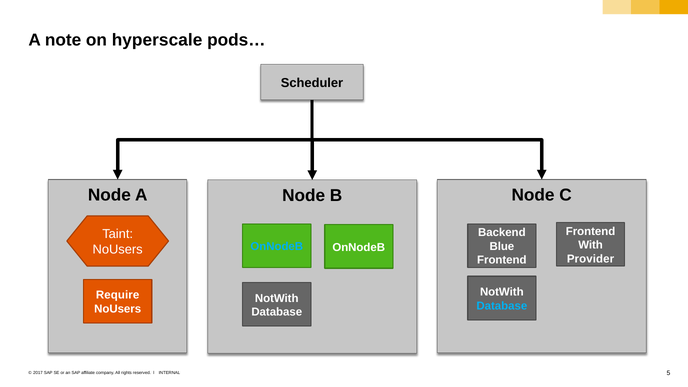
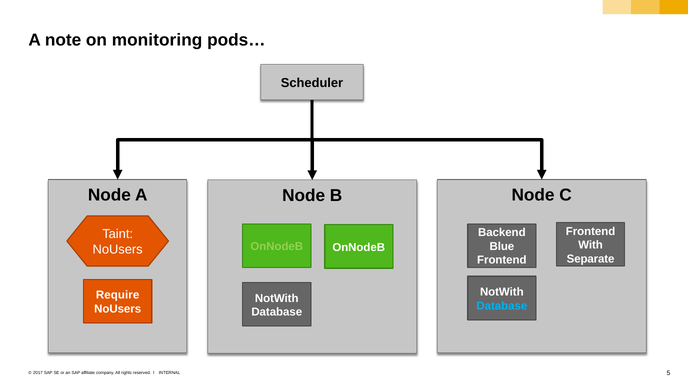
hyperscale: hyperscale -> monitoring (157, 40)
OnNodeB colour: light blue -> light green (277, 246)
Provider: Provider -> Separate (591, 259)
